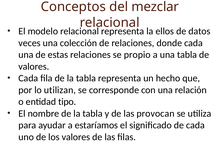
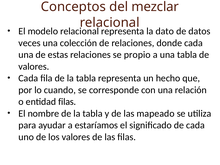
ellos: ellos -> dato (165, 31)
utilizan: utilizan -> cuando (60, 90)
entidad tipo: tipo -> filas (67, 102)
provocan: provocan -> mapeado (156, 113)
